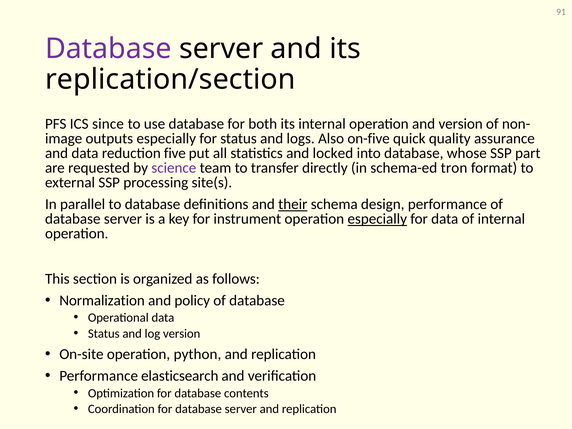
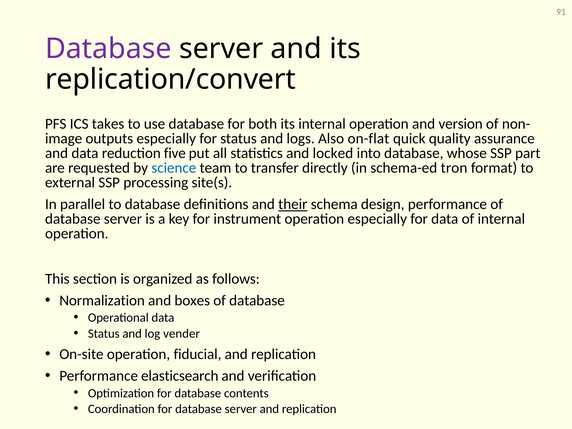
replication/section: replication/section -> replication/convert (170, 80)
since: since -> takes (108, 124)
on-five: on-five -> on-flat (368, 138)
science colour: purple -> blue (174, 168)
especially underline: present -> none (377, 219)
policy: policy -> boxes (192, 301)
log version: version -> vender (182, 334)
python: python -> fiducial (197, 354)
